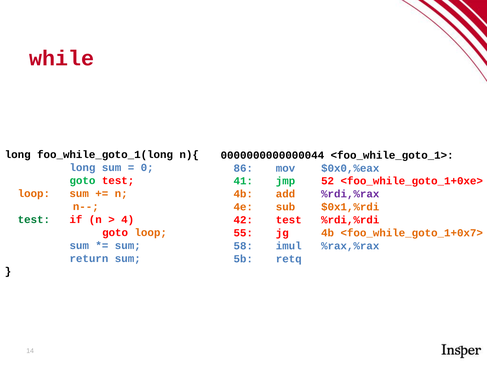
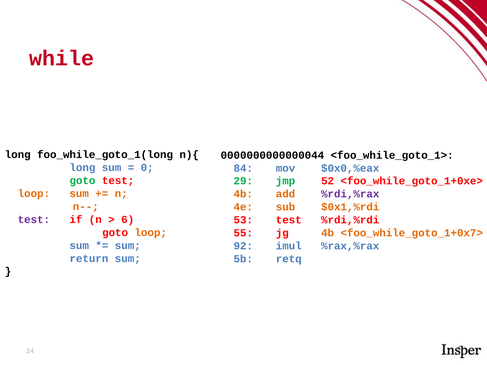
86: 86 -> 84 (243, 168)
41: 41 -> 29 (243, 181)
test colour: green -> purple (34, 220)
4: 4 -> 6 (128, 220)
42: 42 -> 53 (243, 220)
58: 58 -> 92 (243, 246)
